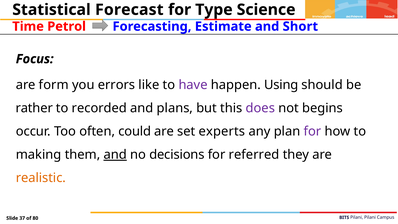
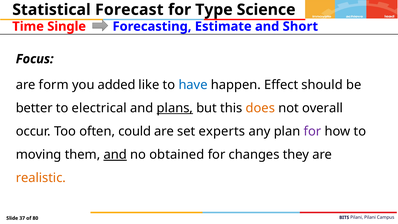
Petrol: Petrol -> Single (67, 26)
errors: errors -> added (117, 85)
have colour: purple -> blue (193, 85)
Using: Using -> Effect (281, 85)
rather: rather -> better (34, 108)
recorded: recorded -> electrical (99, 108)
plans underline: none -> present (175, 108)
does colour: purple -> orange (260, 108)
begins: begins -> overall (323, 108)
making: making -> moving (39, 155)
decisions: decisions -> obtained (177, 155)
referred: referred -> changes (254, 155)
